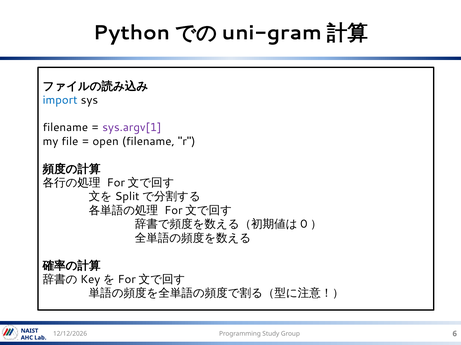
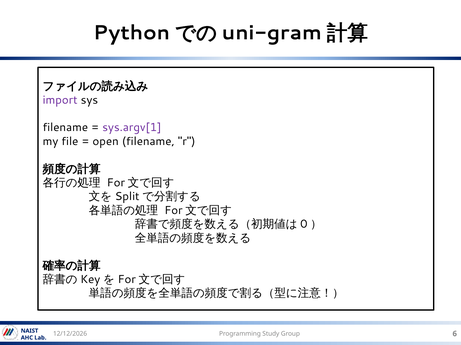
import colour: blue -> purple (60, 100)
